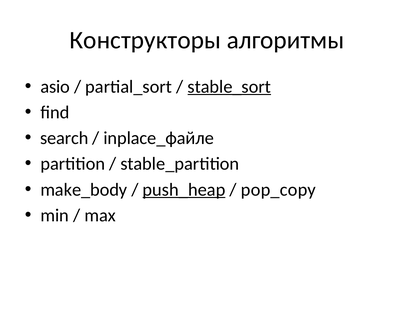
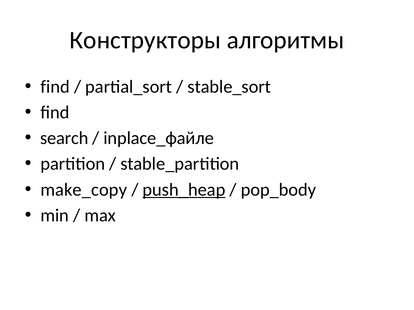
asio: asio -> find (55, 87)
stable_sort underline: present -> none (229, 87)
make_body: make_body -> make_copy (84, 190)
pop_copy: pop_copy -> pop_body (279, 190)
